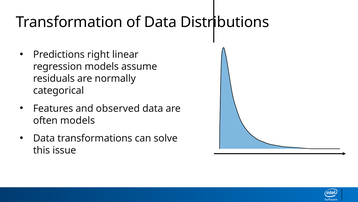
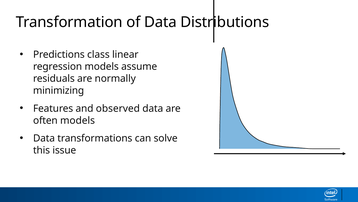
right: right -> class (98, 54)
categorical: categorical -> minimizing (59, 90)
